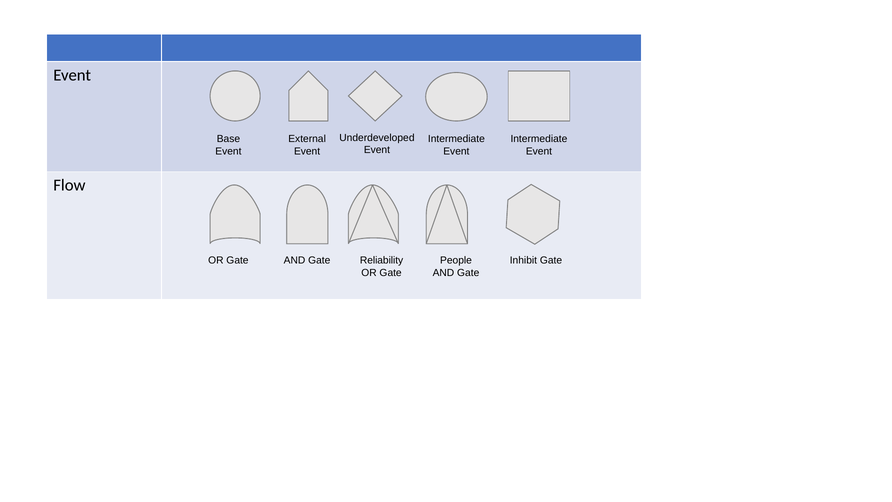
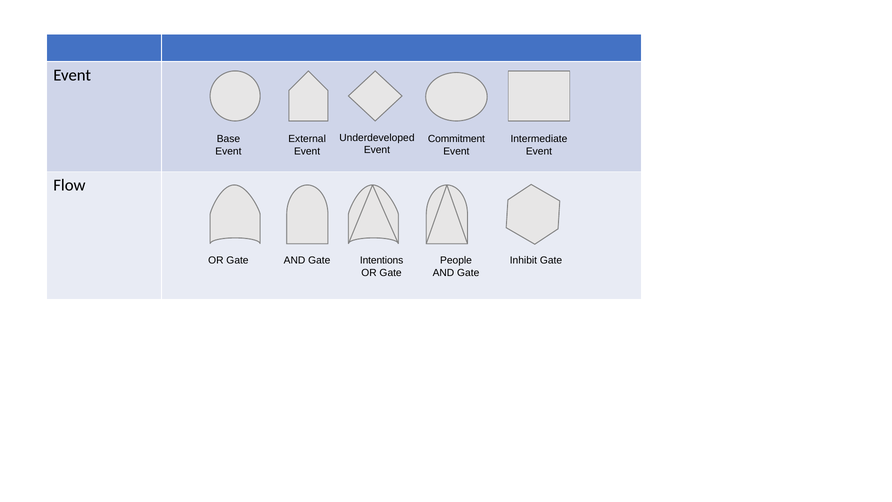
Intermediate: Intermediate -> Commitment (456, 139)
Reliability: Reliability -> Intentions (382, 260)
